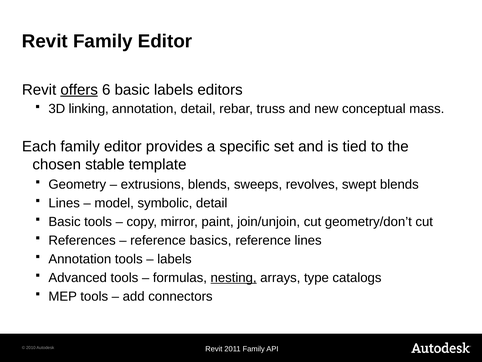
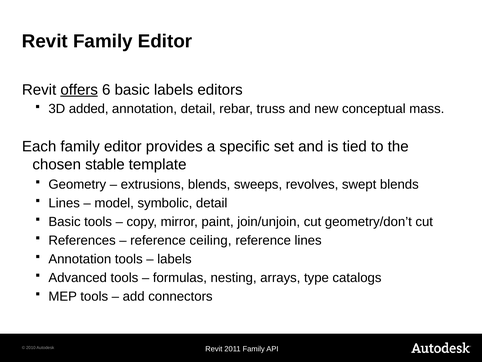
linking: linking -> added (89, 109)
basics: basics -> ceiling (211, 240)
nesting underline: present -> none (234, 277)
